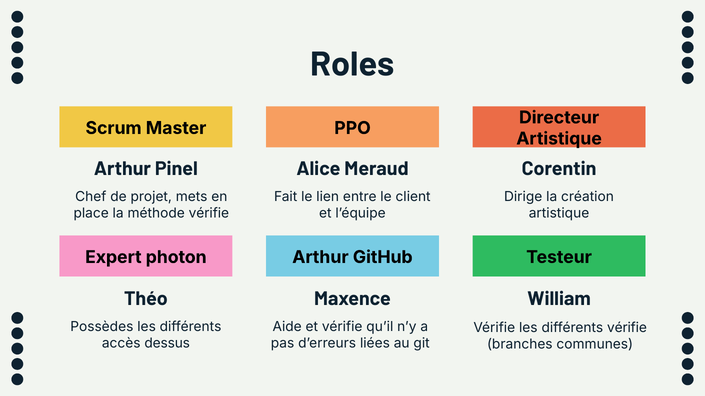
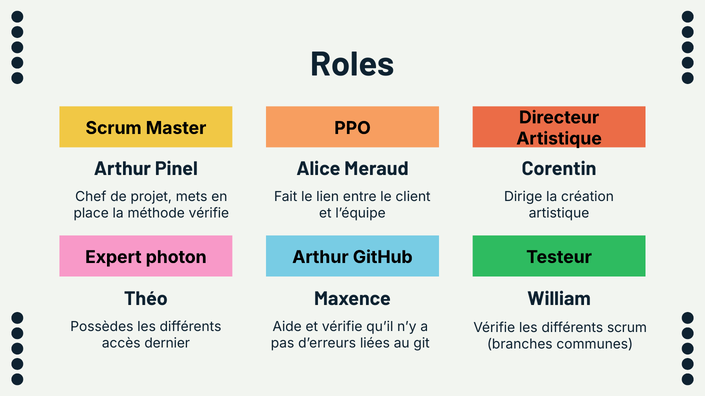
différents vérifie: vérifie -> scrum (627, 328)
dessus: dessus -> dernier (167, 344)
